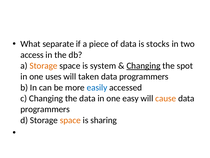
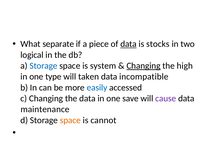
data underline: none -> present (128, 44)
access: access -> logical (32, 55)
Storage colour: orange -> blue (44, 66)
spot: spot -> high (185, 66)
uses: uses -> type (53, 76)
programmers: programmers -> incompatible (144, 76)
easy: easy -> save (131, 98)
cause colour: orange -> purple (166, 98)
programmers: programmers -> maintenance (45, 109)
sharing: sharing -> cannot (104, 120)
